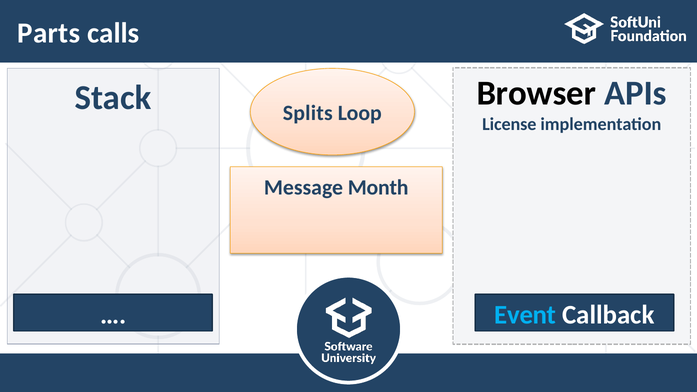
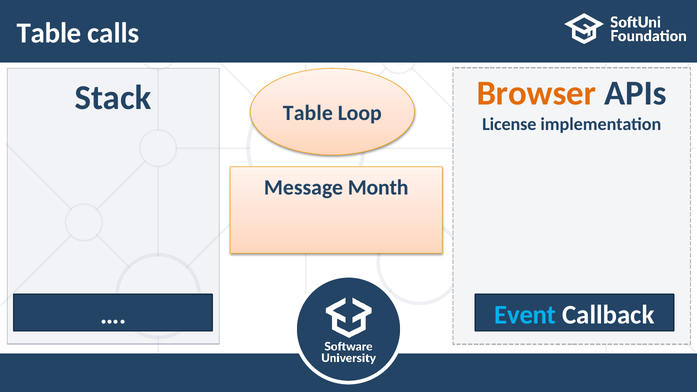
Parts: Parts -> Table (49, 33)
Browser colour: black -> orange (536, 93)
Splits: Splits -> Table (308, 113)
